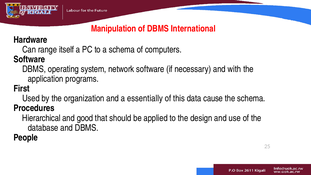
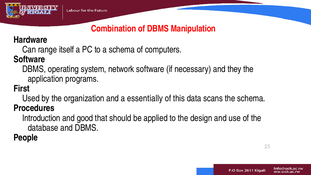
Manipulation: Manipulation -> Combination (114, 29)
International: International -> Manipulation (193, 29)
with: with -> they (234, 69)
cause: cause -> scans (213, 98)
Hierarchical: Hierarchical -> Introduction (41, 118)
